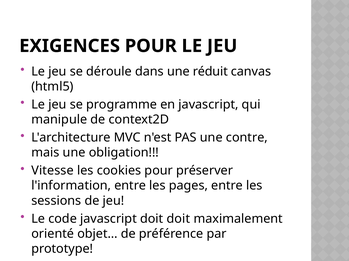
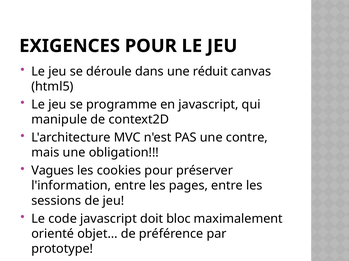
Vitesse: Vitesse -> Vagues (53, 171)
doit doit: doit -> bloc (178, 219)
